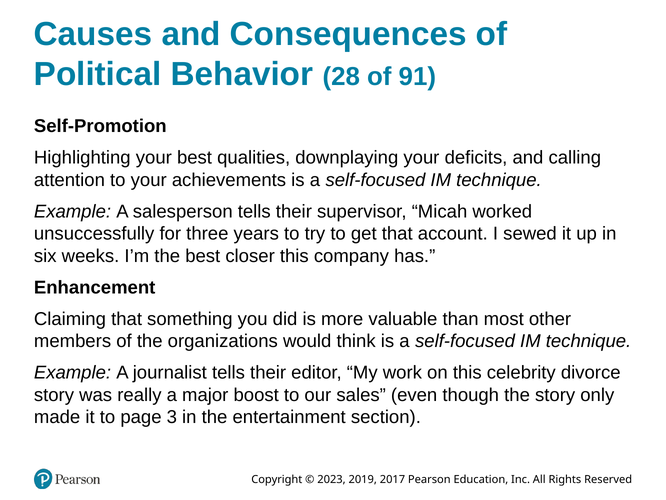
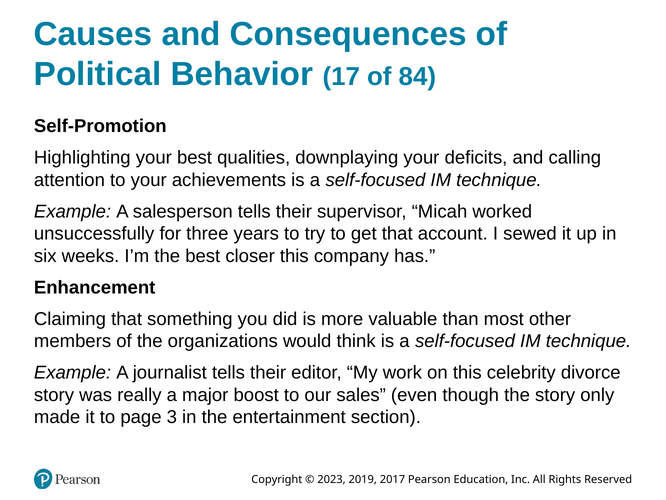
28: 28 -> 17 (341, 77)
91: 91 -> 84 (417, 77)
